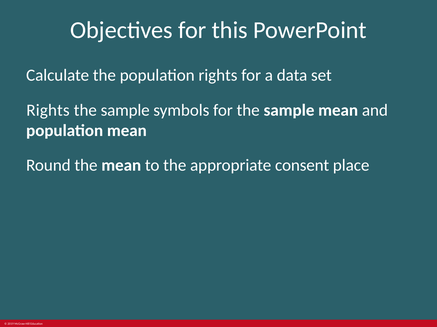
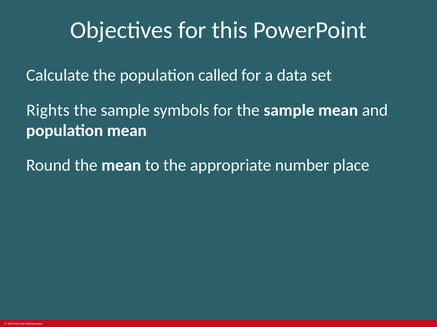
population rights: rights -> called (218, 75)
consent: consent -> number (302, 166)
